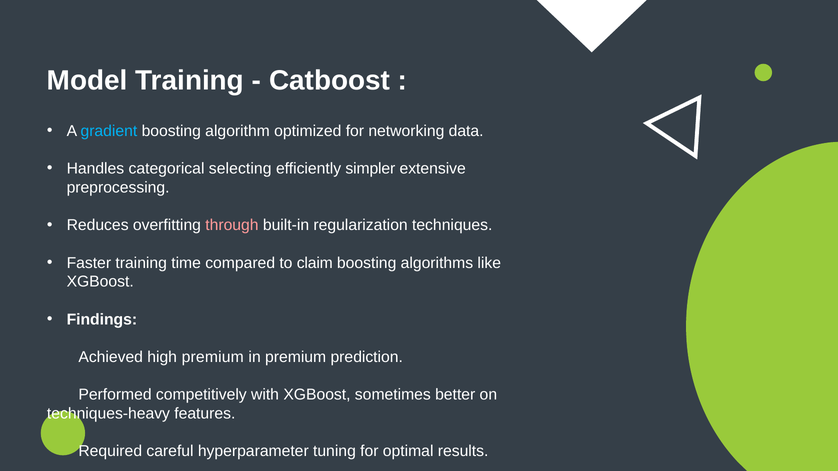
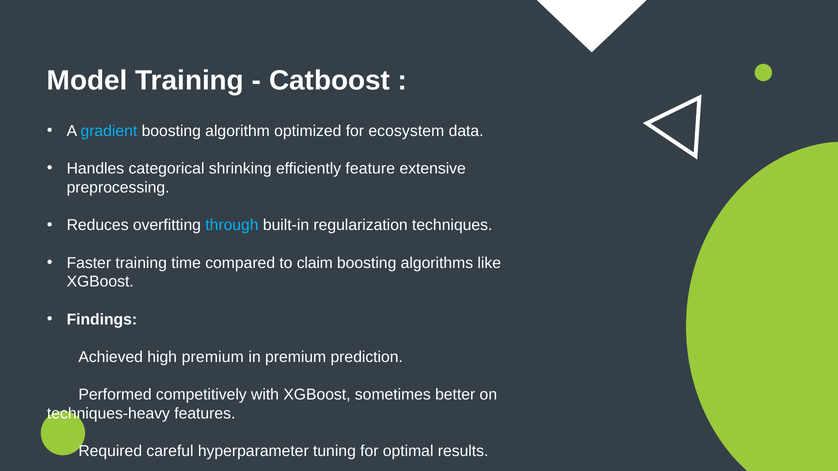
networking: networking -> ecosystem (406, 131)
selecting: selecting -> shrinking (240, 169)
simpler: simpler -> feature (370, 169)
through colour: pink -> light blue (232, 225)
